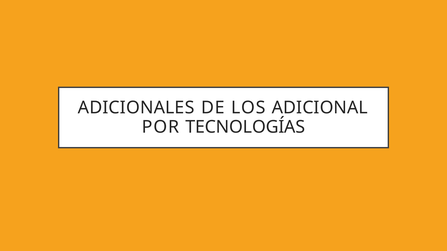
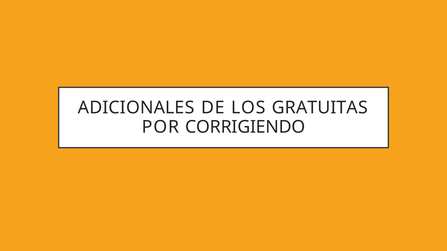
ADICIONAL: ADICIONAL -> GRATUITAS (320, 108)
TECNOLOGÍAS: TECNOLOGÍAS -> CORRIGIENDO (245, 127)
